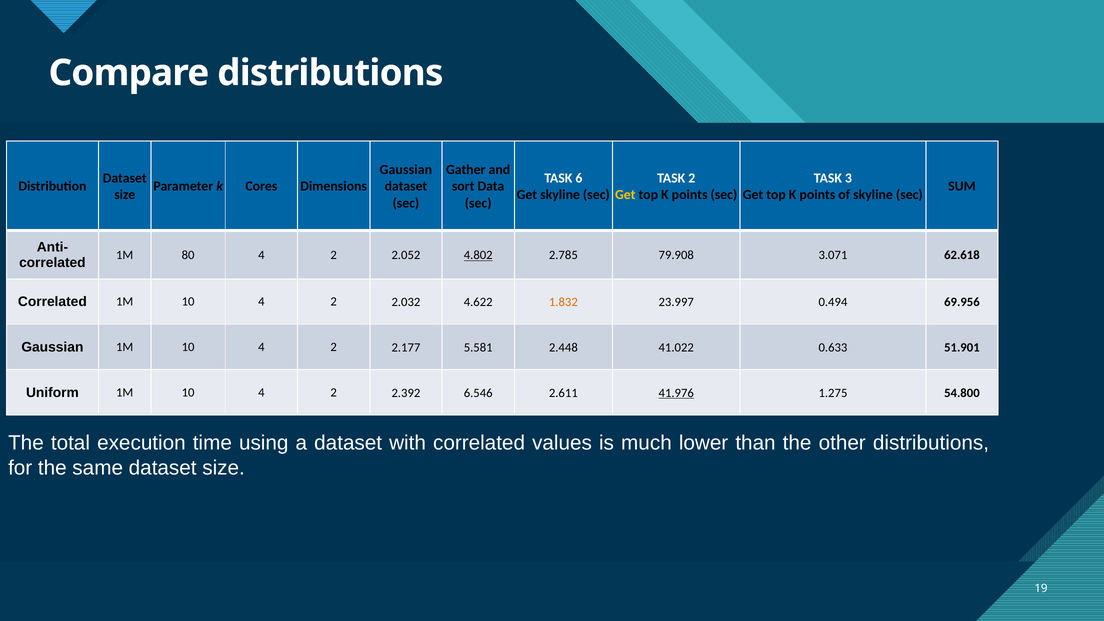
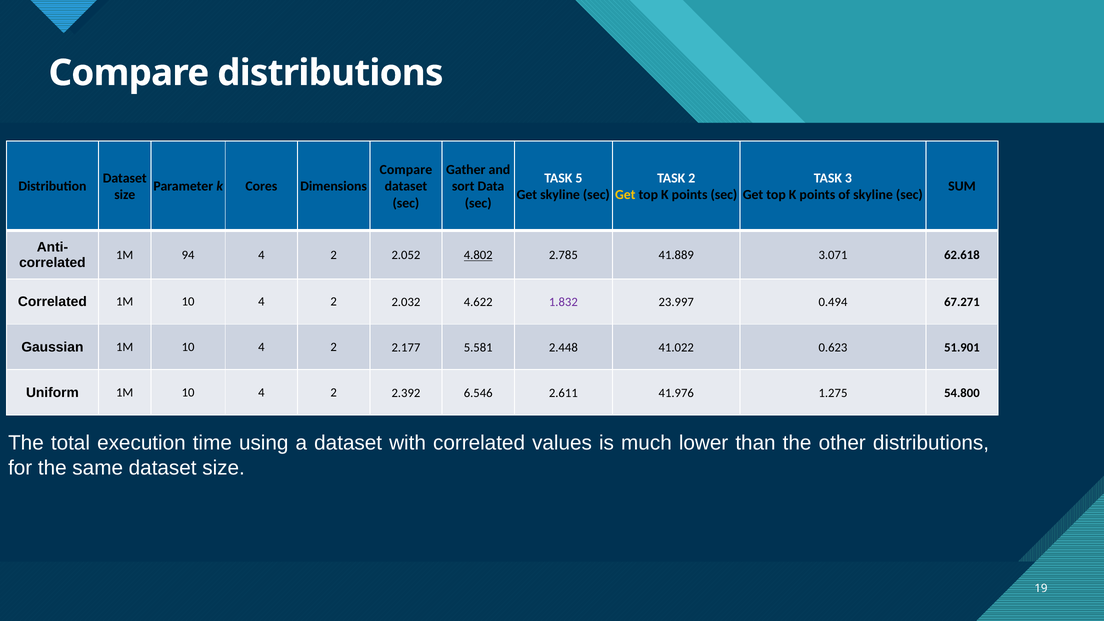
Gaussian: Gaussian -> Compare (406, 170)
6: 6 -> 5 (579, 178)
80: 80 -> 94 (188, 255)
79.908: 79.908 -> 41.889 (676, 255)
1.832 colour: orange -> purple (563, 302)
69.956: 69.956 -> 67.271 (962, 302)
0.633: 0.633 -> 0.623 (833, 348)
41.976 underline: present -> none (676, 393)
